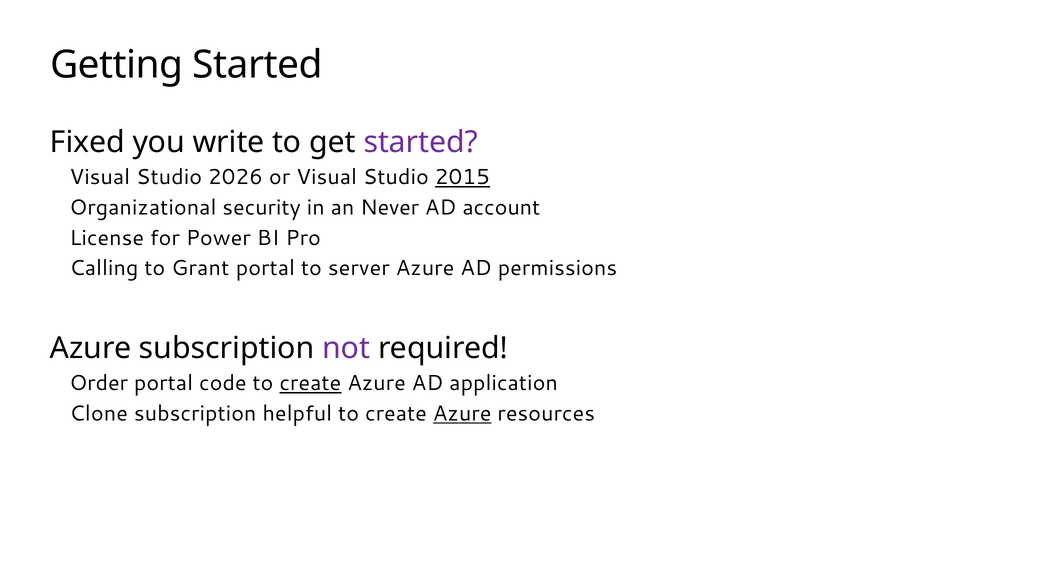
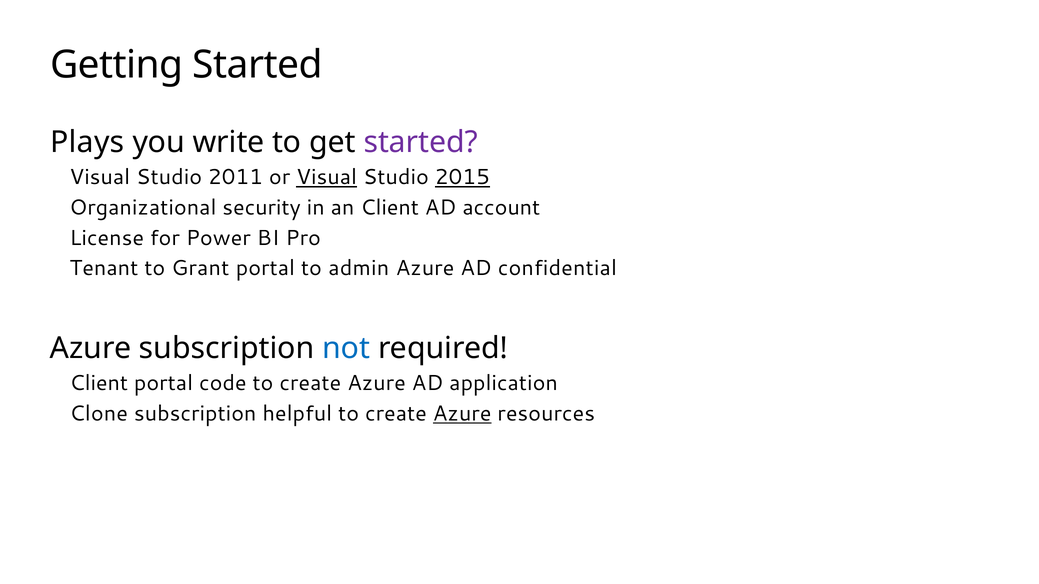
Fixed: Fixed -> Plays (87, 143)
2026: 2026 -> 2011 (235, 177)
Visual underline: none -> present (327, 177)
an Never: Never -> Client (390, 208)
Calling: Calling -> Tenant (104, 268)
server: server -> admin (359, 268)
permissions: permissions -> confidential (557, 268)
not colour: purple -> blue (346, 349)
Order: Order -> Client (99, 384)
create underline: present -> none (310, 384)
